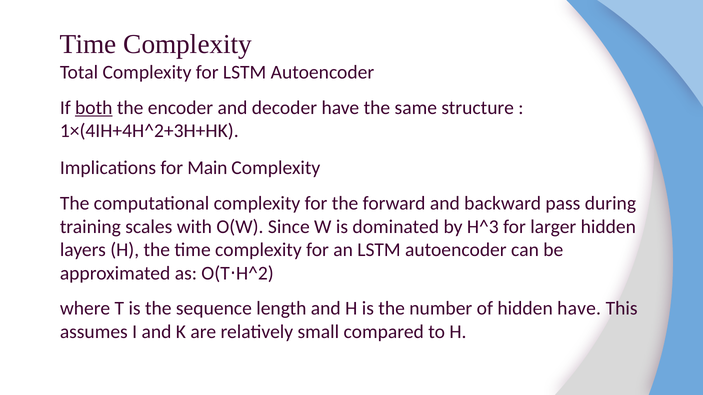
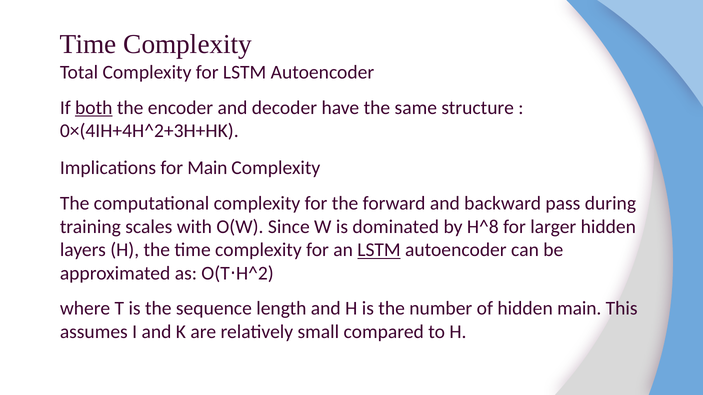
1×(4IH+4H^2+3H+HK: 1×(4IH+4H^2+3H+HK -> 0×(4IH+4H^2+3H+HK (149, 131)
H^3: H^3 -> H^8 (483, 227)
LSTM underline: none -> present (379, 250)
hidden have: have -> main (579, 309)
